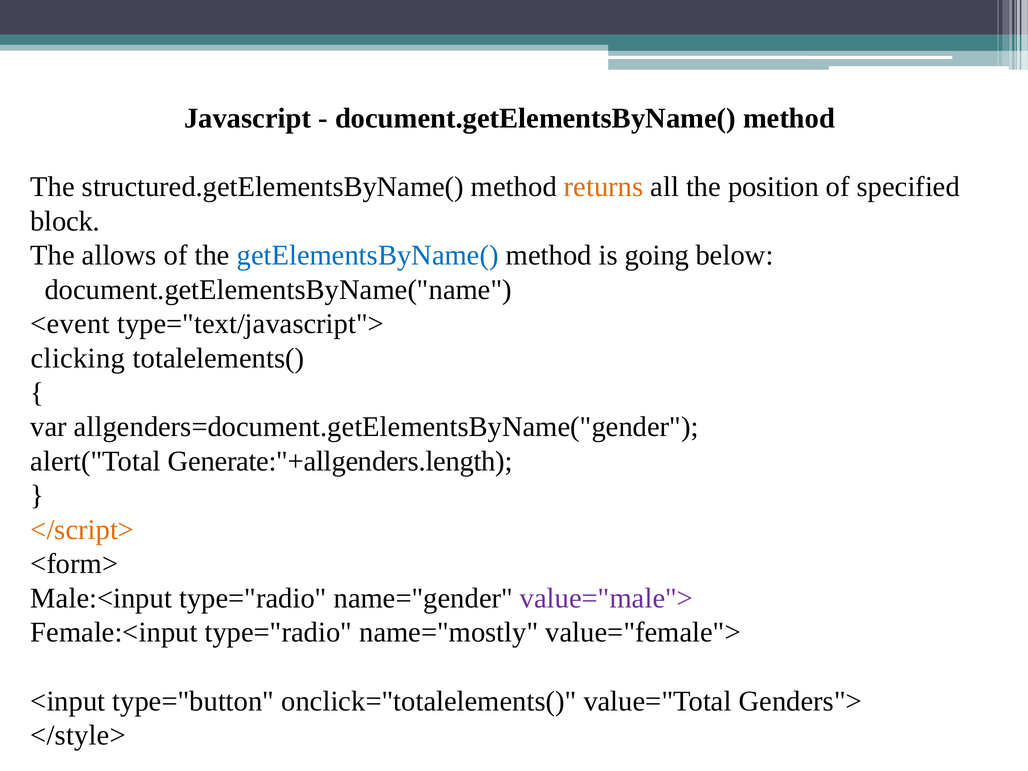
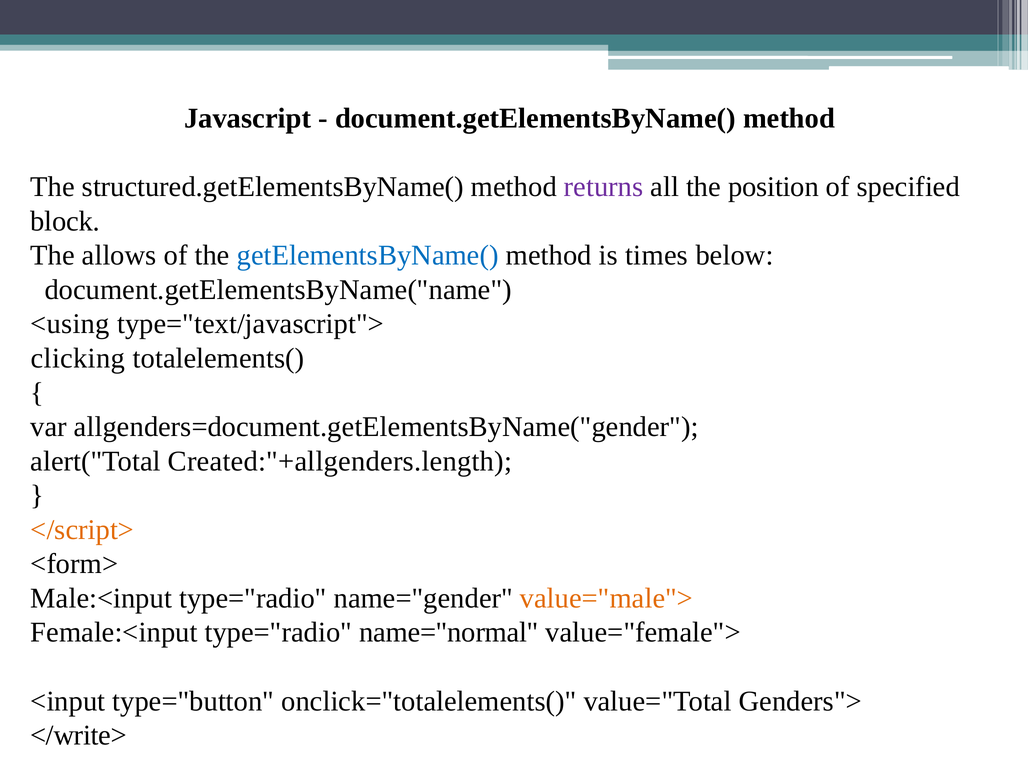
returns colour: orange -> purple (604, 187)
going: going -> times (657, 255)
<event: <event -> <using (70, 324)
Generate:"+allgenders.length: Generate:"+allgenders.length -> Created:"+allgenders.length (340, 461)
value="male"> colour: purple -> orange (606, 598)
name="mostly: name="mostly -> name="normal (449, 633)
</style>: </style> -> </write> (78, 735)
